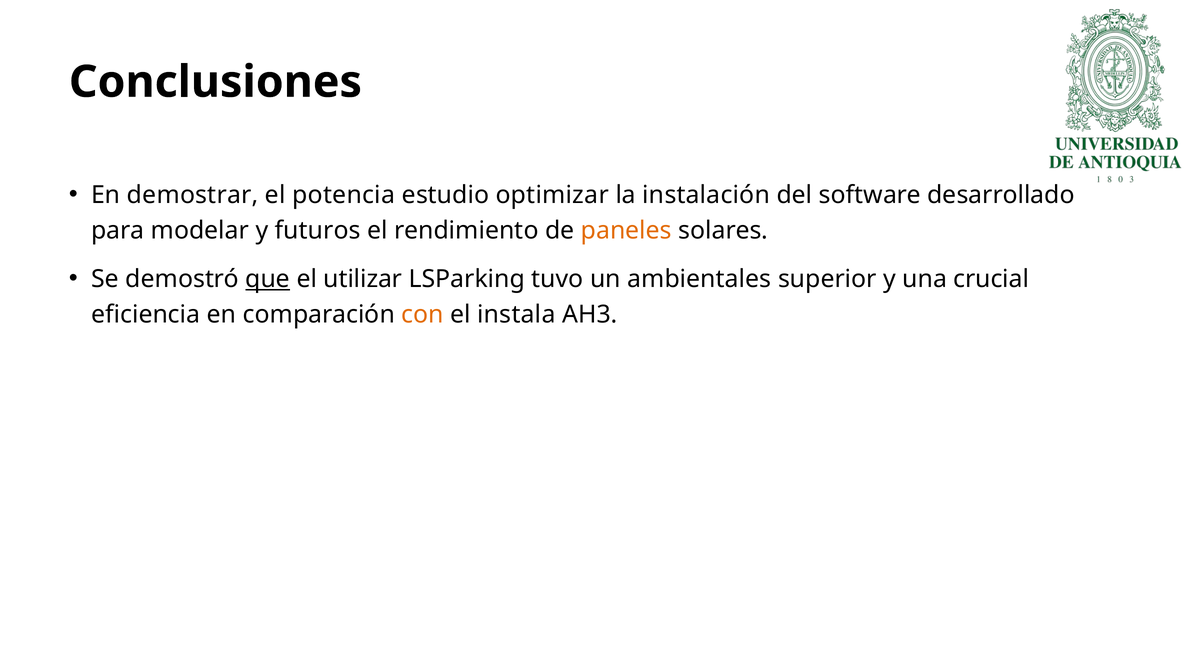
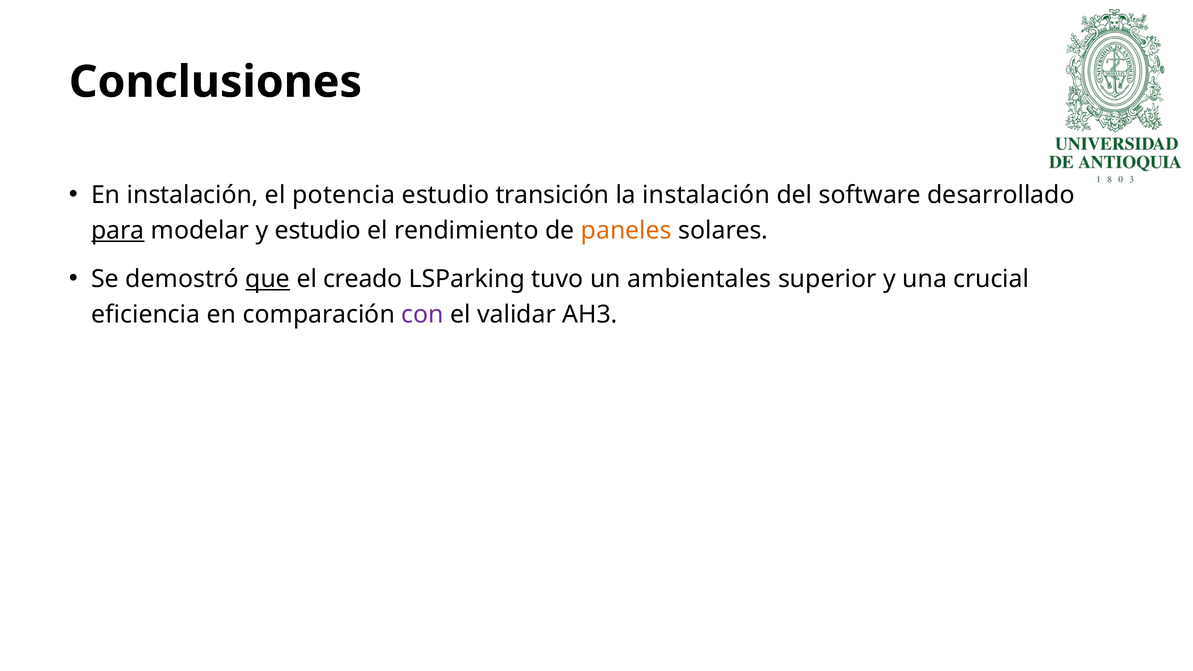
En demostrar: demostrar -> instalación (193, 195)
optimizar: optimizar -> transición (552, 195)
para underline: none -> present (118, 231)
y futuros: futuros -> estudio (318, 231)
utilizar: utilizar -> creado (363, 279)
con colour: orange -> purple (423, 315)
instala: instala -> validar (517, 315)
